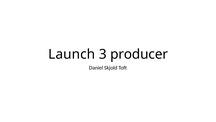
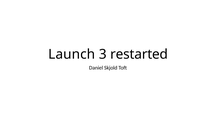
producer: producer -> restarted (139, 54)
